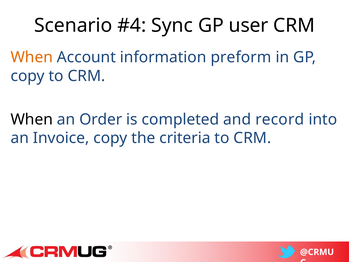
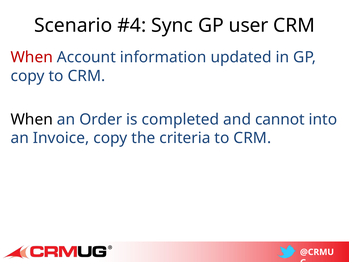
When colour: orange -> red (32, 57)
preform: preform -> updated (241, 57)
record: record -> cannot (280, 119)
